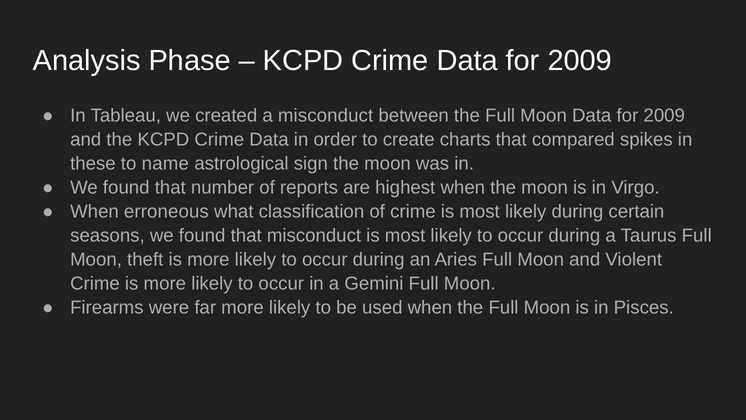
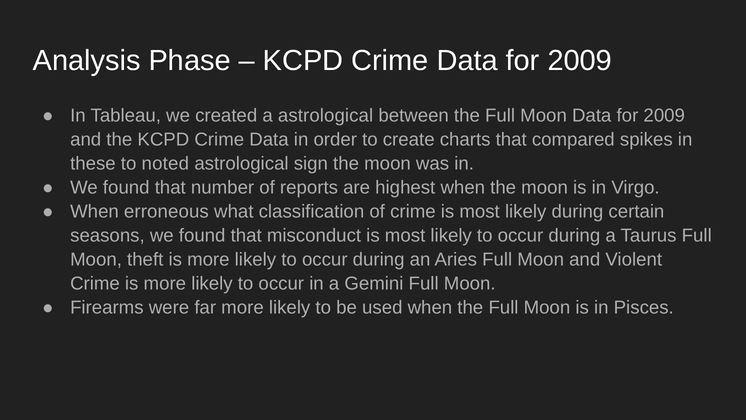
a misconduct: misconduct -> astrological (326, 115)
name: name -> noted (165, 163)
